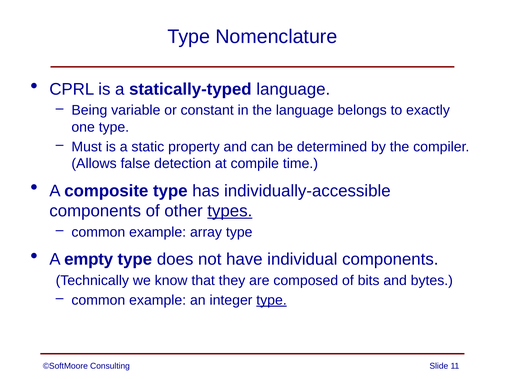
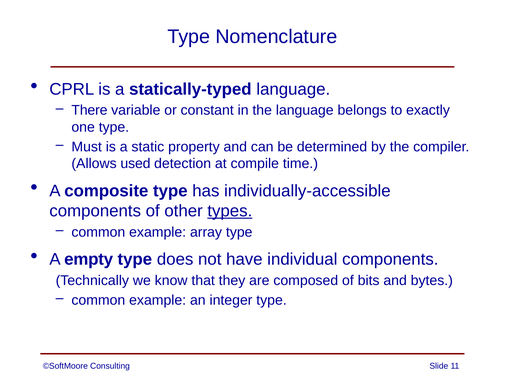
Being: Being -> There (89, 110)
false: false -> used (135, 164)
type underline: present -> none (272, 300)
